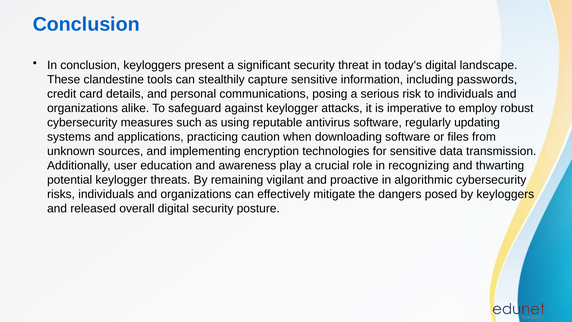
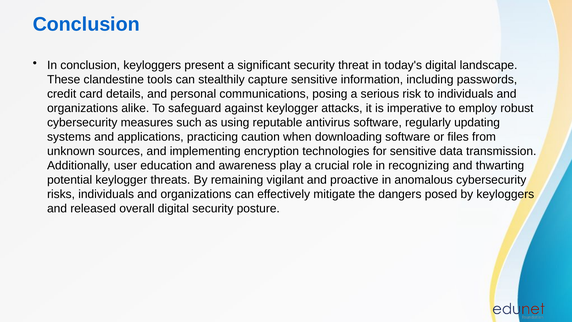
algorithmic: algorithmic -> anomalous (424, 180)
